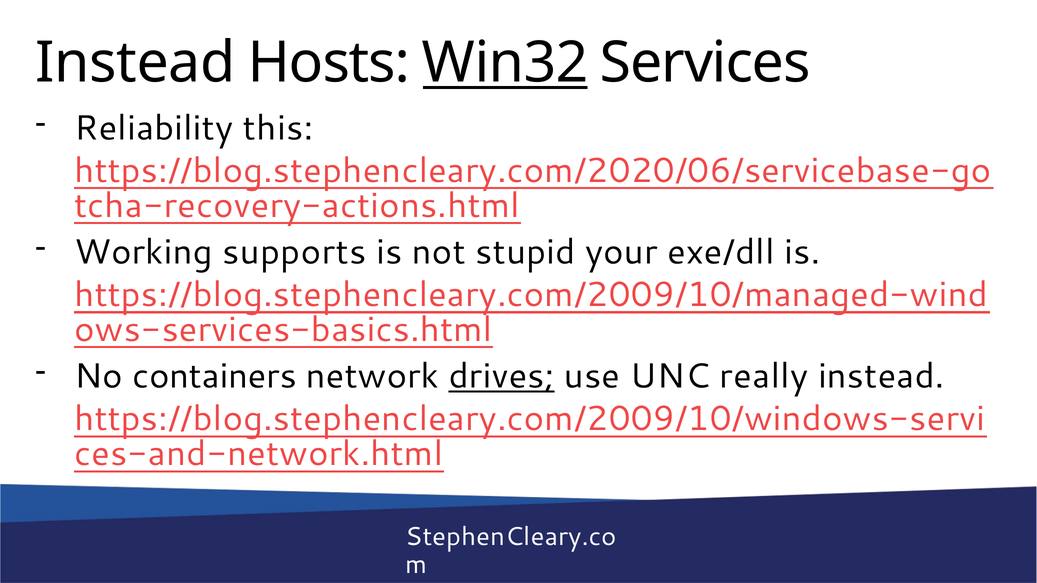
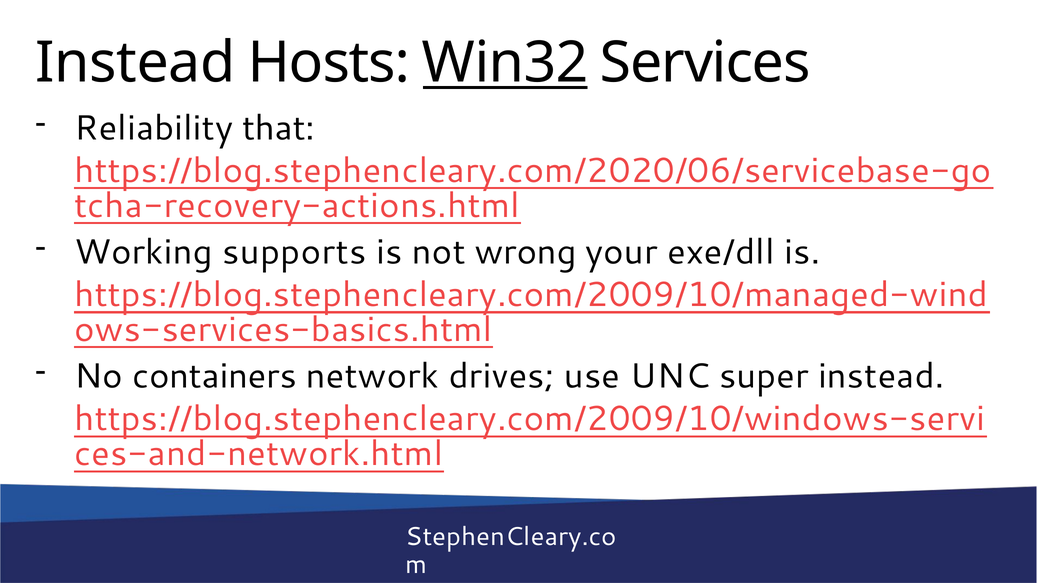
this: this -> that (279, 128)
stupid: stupid -> wrong (526, 252)
drives underline: present -> none (502, 377)
really: really -> super (764, 377)
